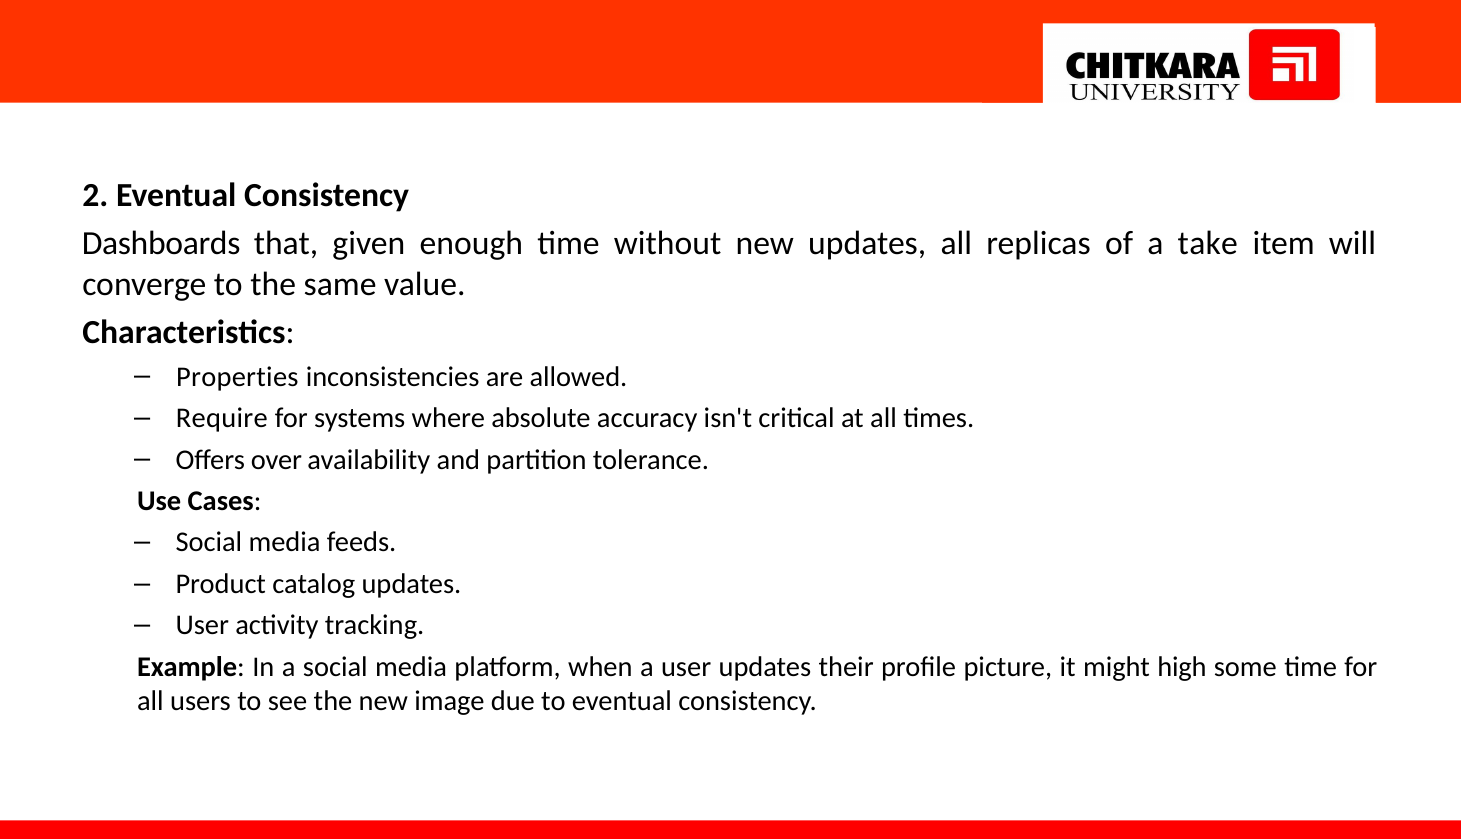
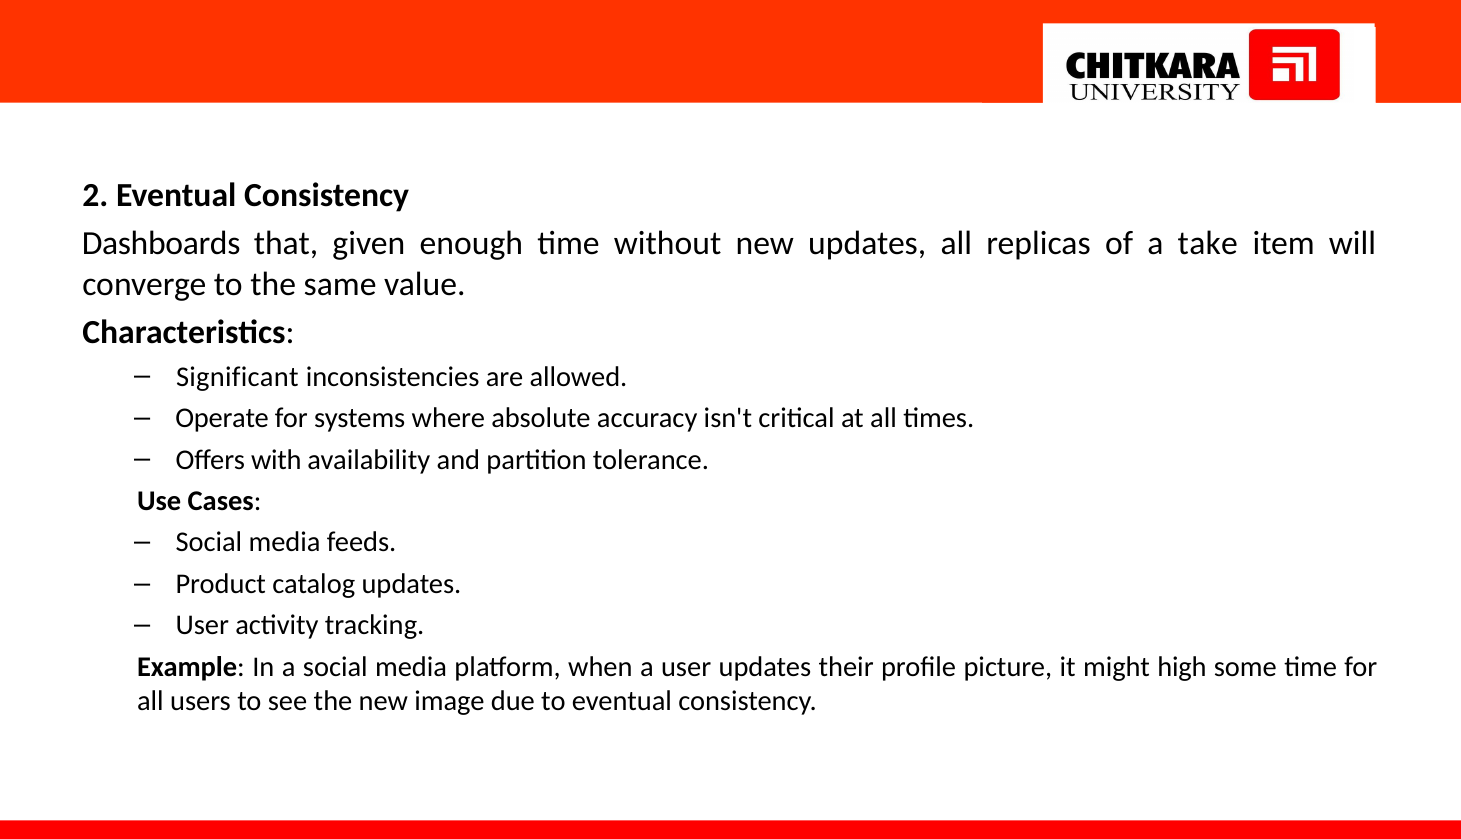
Properties: Properties -> Significant (237, 377)
Require: Require -> Operate (222, 418)
over: over -> with (276, 460)
